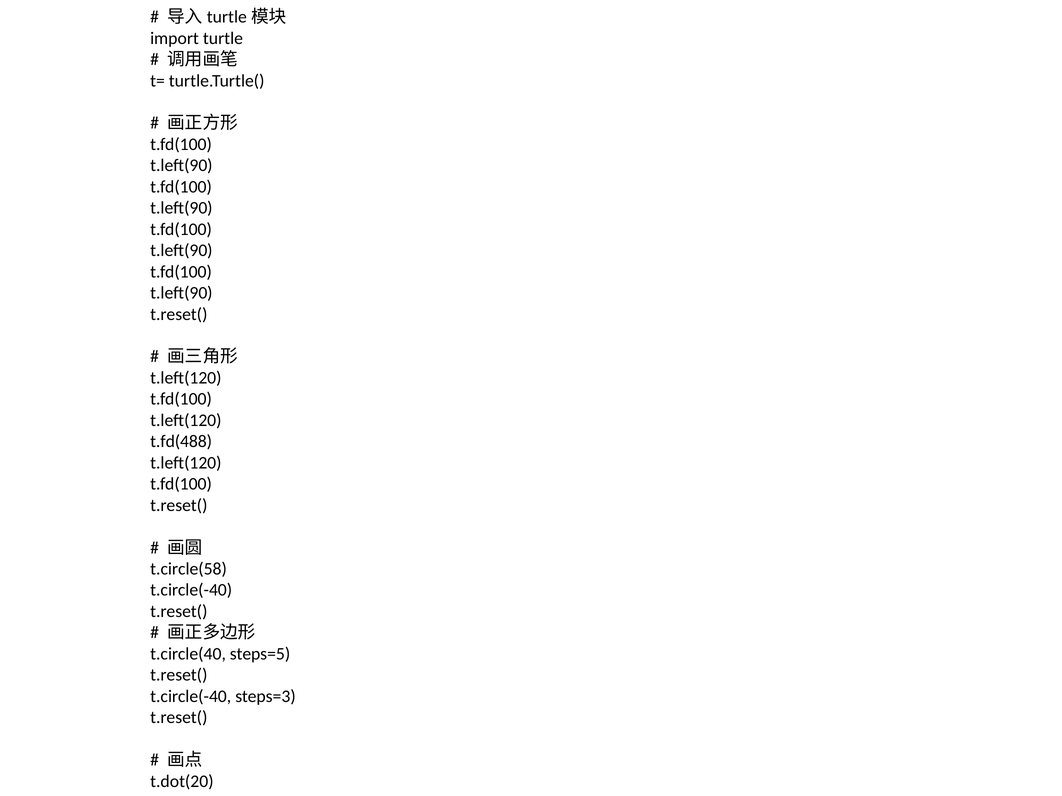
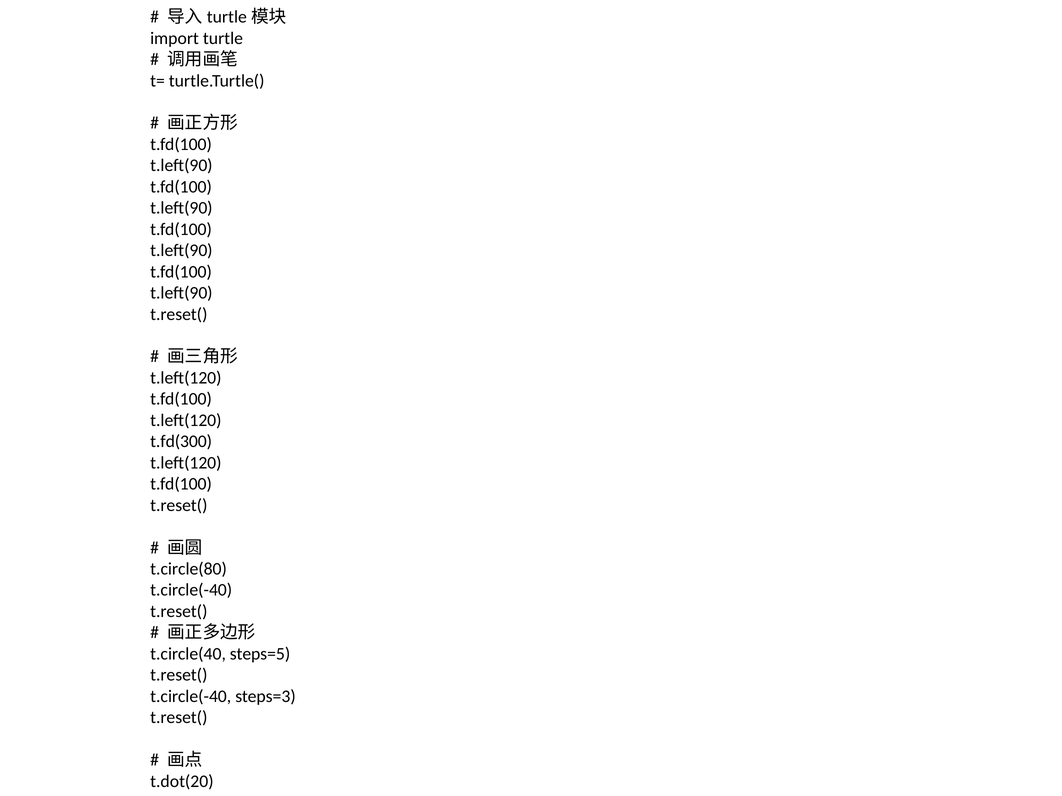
t.fd(488: t.fd(488 -> t.fd(300 (181, 442)
t.circle(58: t.circle(58 -> t.circle(80 (189, 569)
